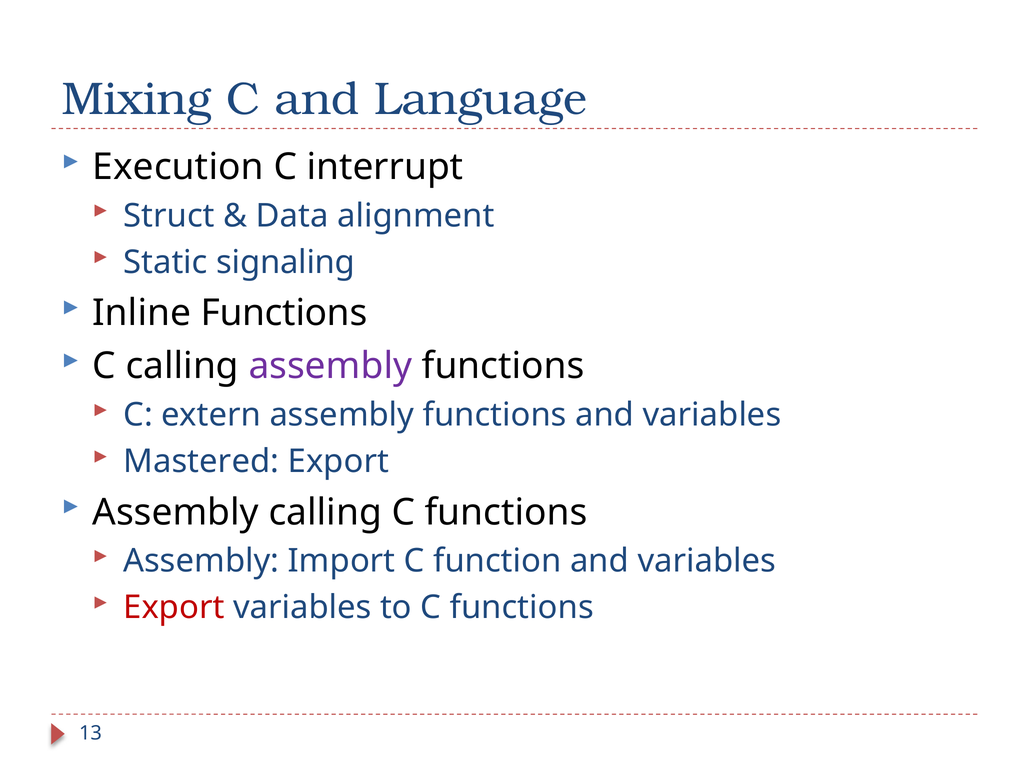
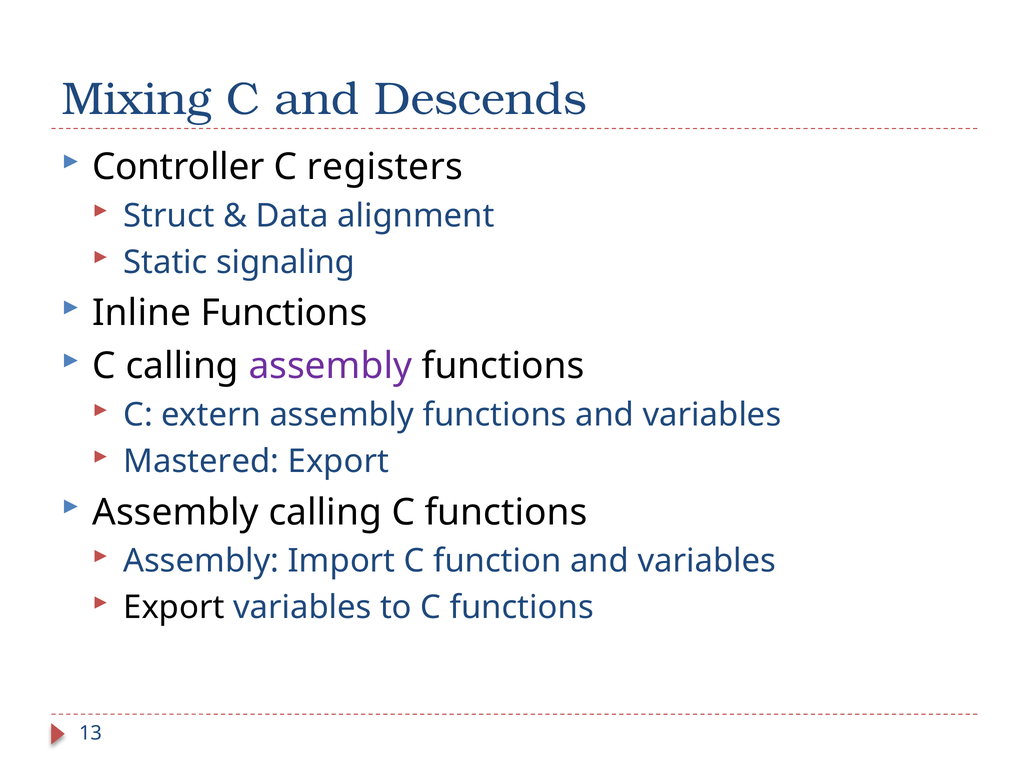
Language: Language -> Descends (481, 99)
Execution: Execution -> Controller (178, 167)
interrupt: interrupt -> registers (385, 167)
Export colour: red -> black (174, 608)
